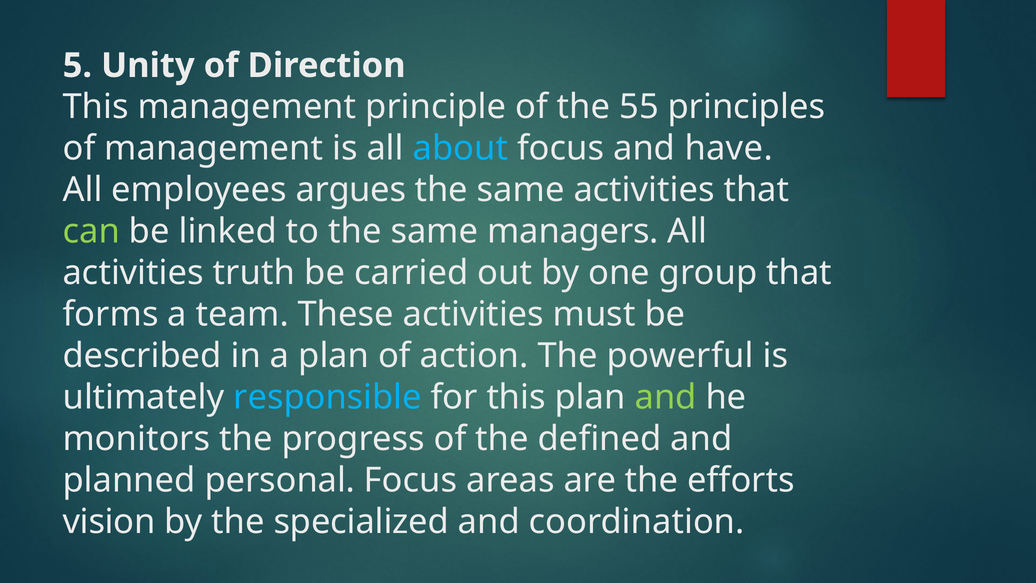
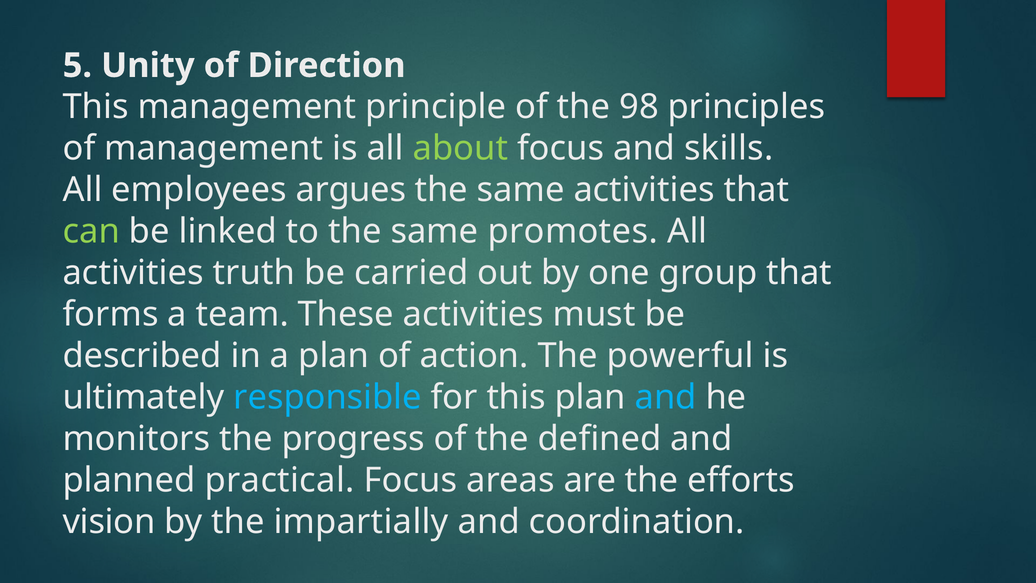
55: 55 -> 98 (639, 107)
about colour: light blue -> light green (460, 148)
have: have -> skills (729, 148)
managers: managers -> promotes (573, 231)
and colour: light green -> light blue (666, 397)
personal: personal -> practical (280, 480)
specialized: specialized -> impartially (361, 521)
